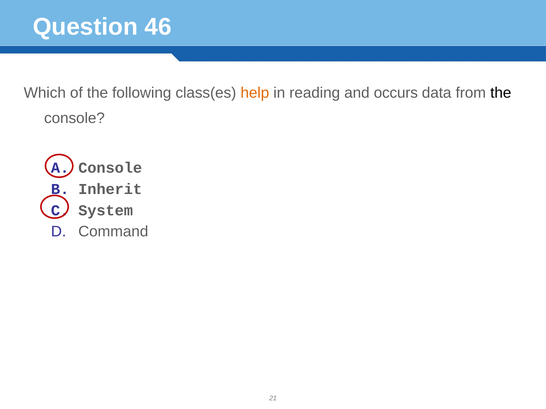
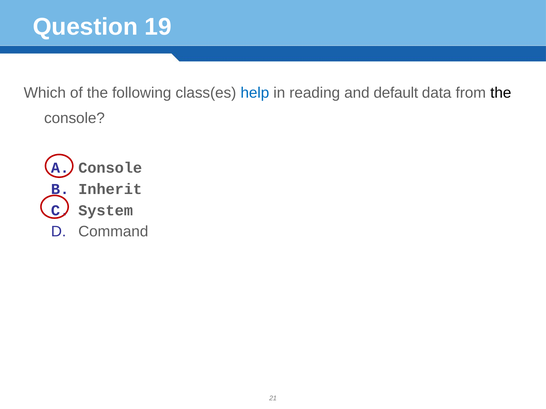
46: 46 -> 19 (158, 27)
help colour: orange -> blue (255, 93)
occurs: occurs -> default (396, 93)
